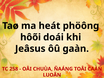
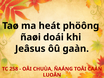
hôõi: hôõi -> ñaøi (31, 37)
